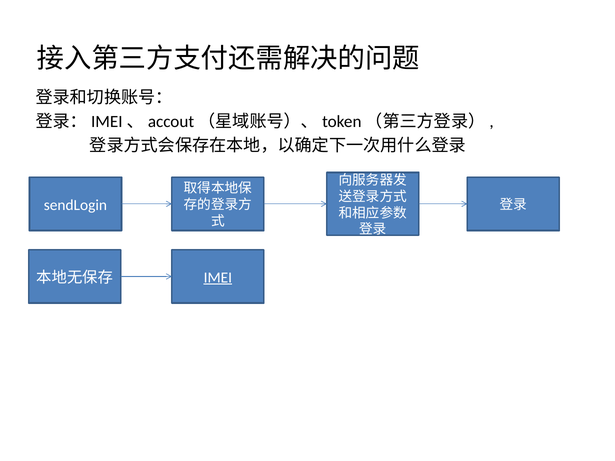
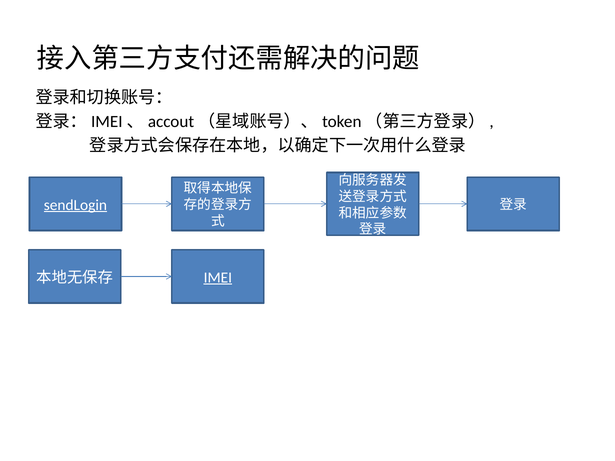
sendLogin underline: none -> present (75, 205)
